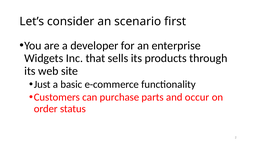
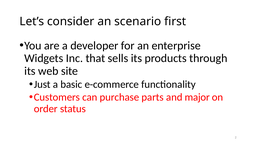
occur: occur -> major (197, 97)
